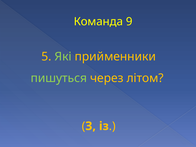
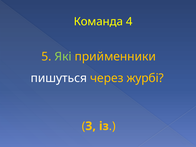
9: 9 -> 4 (129, 22)
пишуться colour: light green -> white (59, 78)
літом: літом -> журбі (145, 78)
